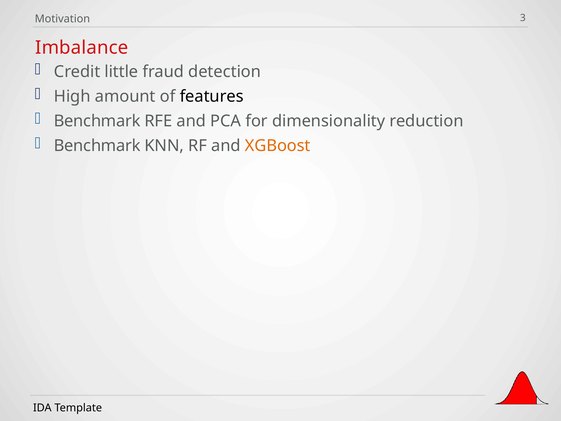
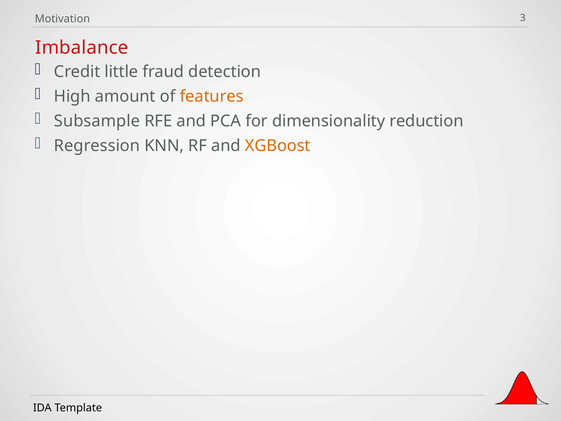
features colour: black -> orange (212, 96)
Benchmark: Benchmark -> Subsample (97, 121)
Benchmark: Benchmark -> Regression (97, 146)
